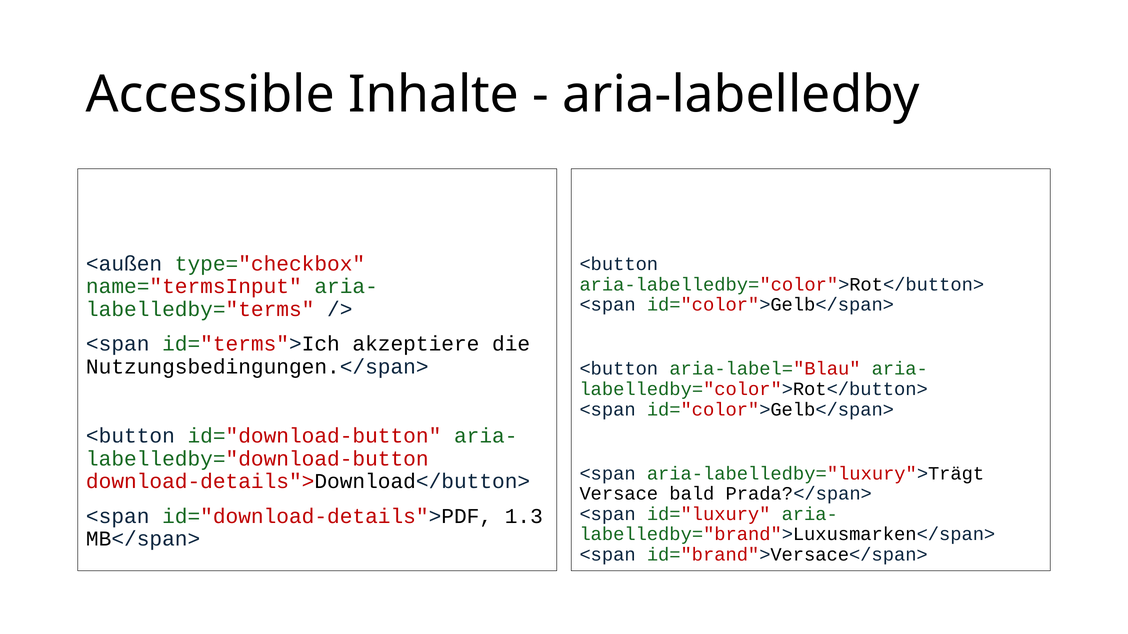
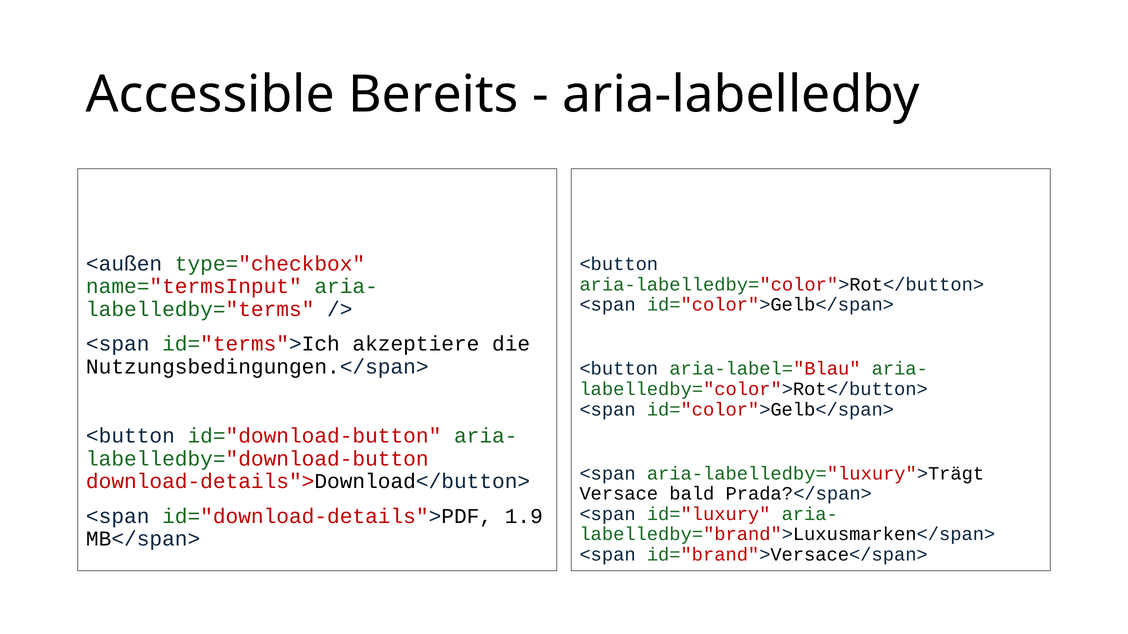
Inhalte: Inhalte -> Bereits (433, 95)
1.3: 1.3 -> 1.9 (524, 517)
